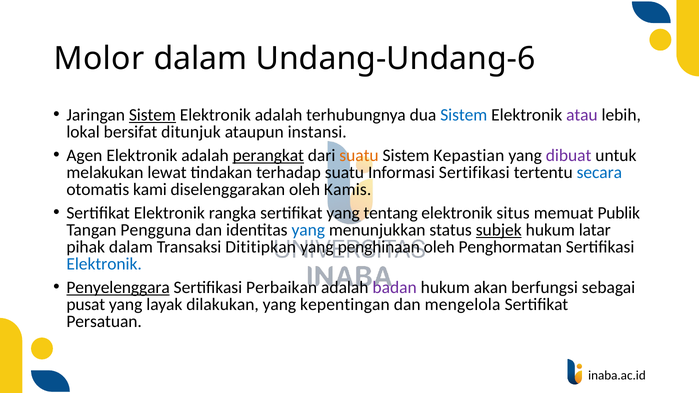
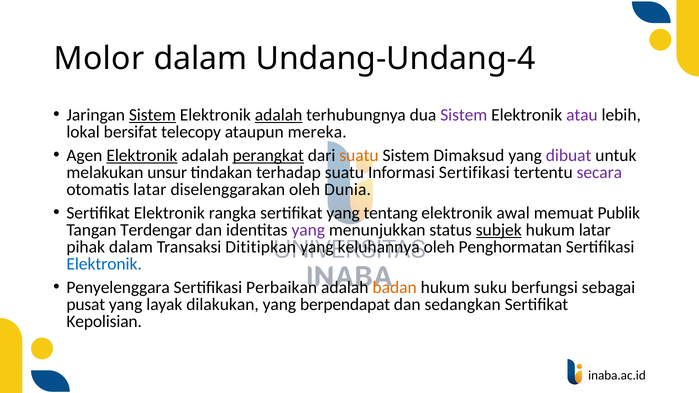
Undang-Undang-6: Undang-Undang-6 -> Undang-Undang-4 (396, 59)
adalah underline: none -> present (279, 115)
Sistem colour: blue -> purple (464, 115)
ditunjuk: ditunjuk -> telecopy (191, 132)
instansi: instansi -> mereka (317, 132)
Elektronik underline: none -> present (142, 156)
Kepastian: Kepastian -> Dimaksud (469, 156)
lewat: lewat -> unsur (167, 173)
secara colour: blue -> purple (599, 173)
otomatis kami: kami -> latar (150, 190)
Kamis: Kamis -> Dunia (348, 190)
situs: situs -> awal (513, 213)
Pengguna: Pengguna -> Terdengar (156, 230)
yang colour: blue -> purple (308, 230)
penghinaan: penghinaan -> keluhannya (379, 247)
Penyelenggara underline: present -> none (118, 288)
badan colour: purple -> orange (395, 288)
akan: akan -> suku (490, 288)
kepentingan: kepentingan -> berpendapat (345, 305)
mengelola: mengelola -> sedangkan (463, 305)
Persatuan: Persatuan -> Kepolisian (104, 322)
